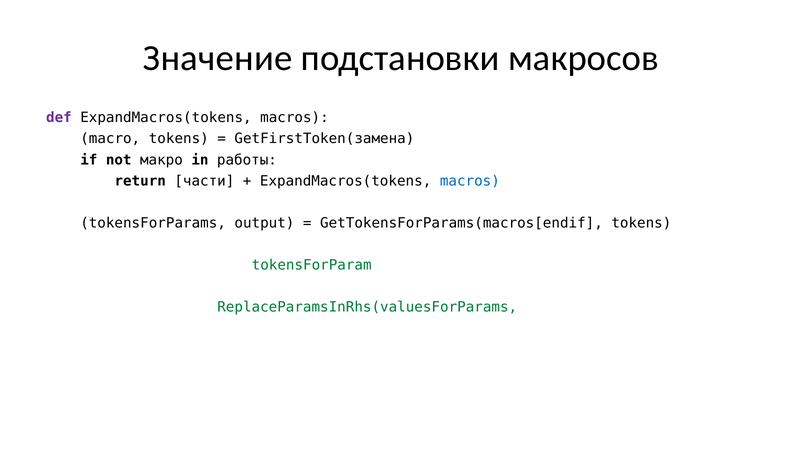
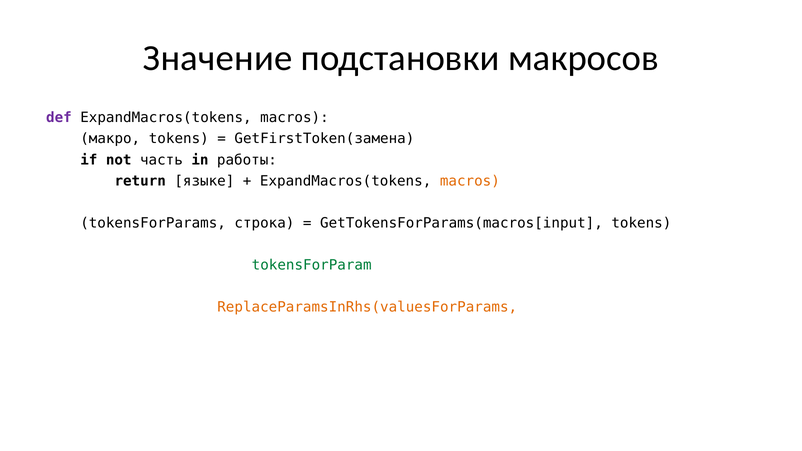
macro: macro -> макро (110, 139)
макро: макро -> часть (161, 160)
части: части -> языке (204, 181)
macros colour: blue -> orange (470, 181)
output: output -> строка (264, 223)
GetTokensForParams(macros[endif: GetTokensForParams(macros[endif -> GetTokensForParams(macros[input (461, 223)
ReplaceParamsInRhs(valuesForParams colour: green -> orange (367, 307)
